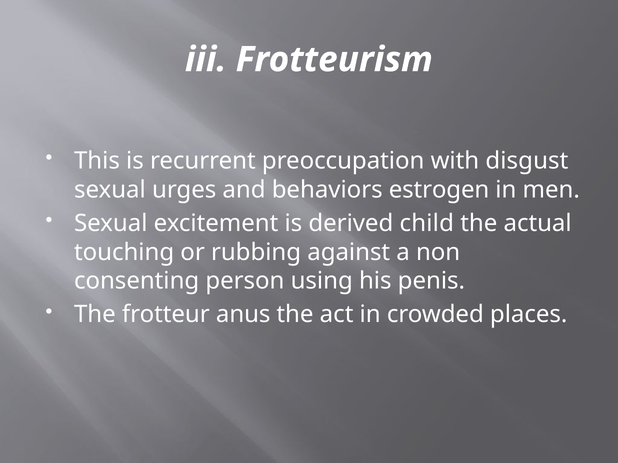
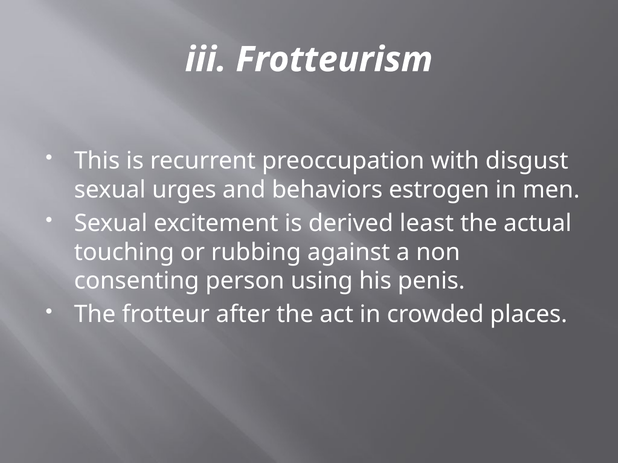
child: child -> least (427, 224)
anus: anus -> after (243, 315)
